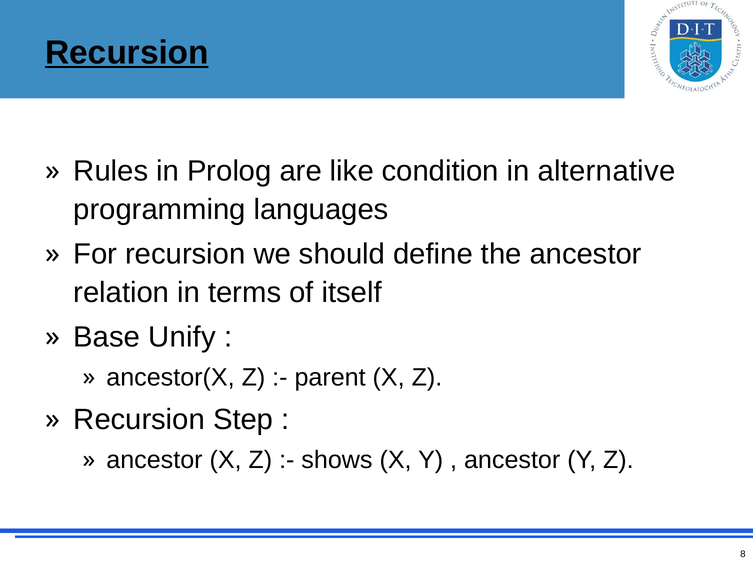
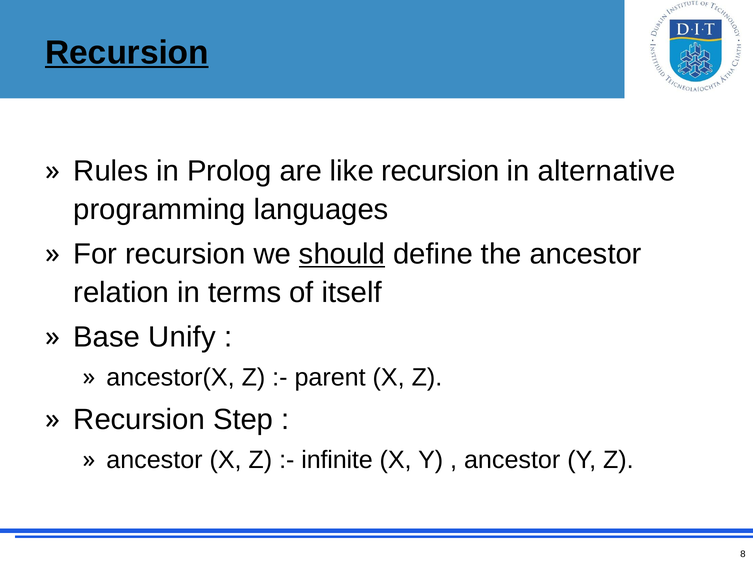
like condition: condition -> recursion (440, 171)
should underline: none -> present (342, 254)
shows: shows -> infinite (337, 461)
